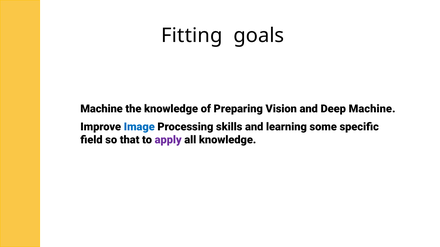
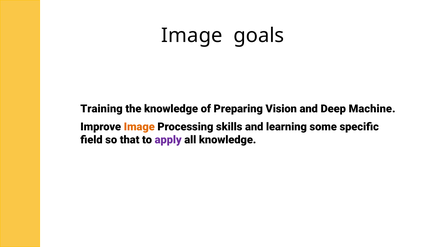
Fitting: Fitting -> Image (192, 35)
Machine: Machine -> Training (102, 109)
Image colour: blue -> orange (139, 127)
